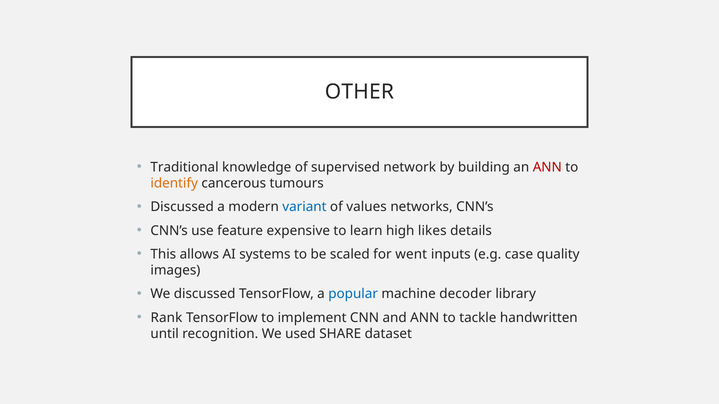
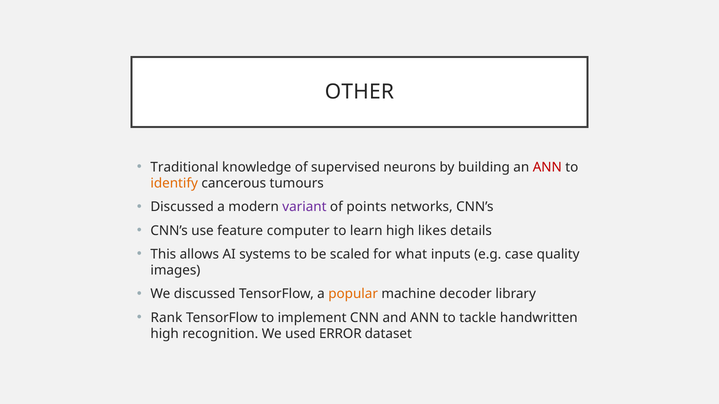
network: network -> neurons (410, 167)
variant colour: blue -> purple (304, 207)
values: values -> points (367, 207)
expensive: expensive -> computer (298, 231)
went: went -> what (411, 254)
popular colour: blue -> orange (353, 294)
until: until -> high (165, 334)
SHARE: SHARE -> ERROR (340, 334)
